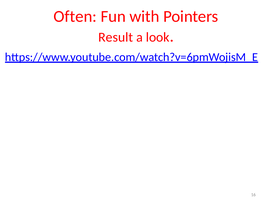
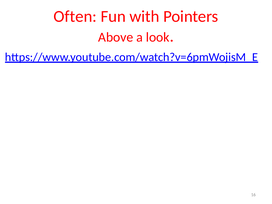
Result: Result -> Above (116, 37)
